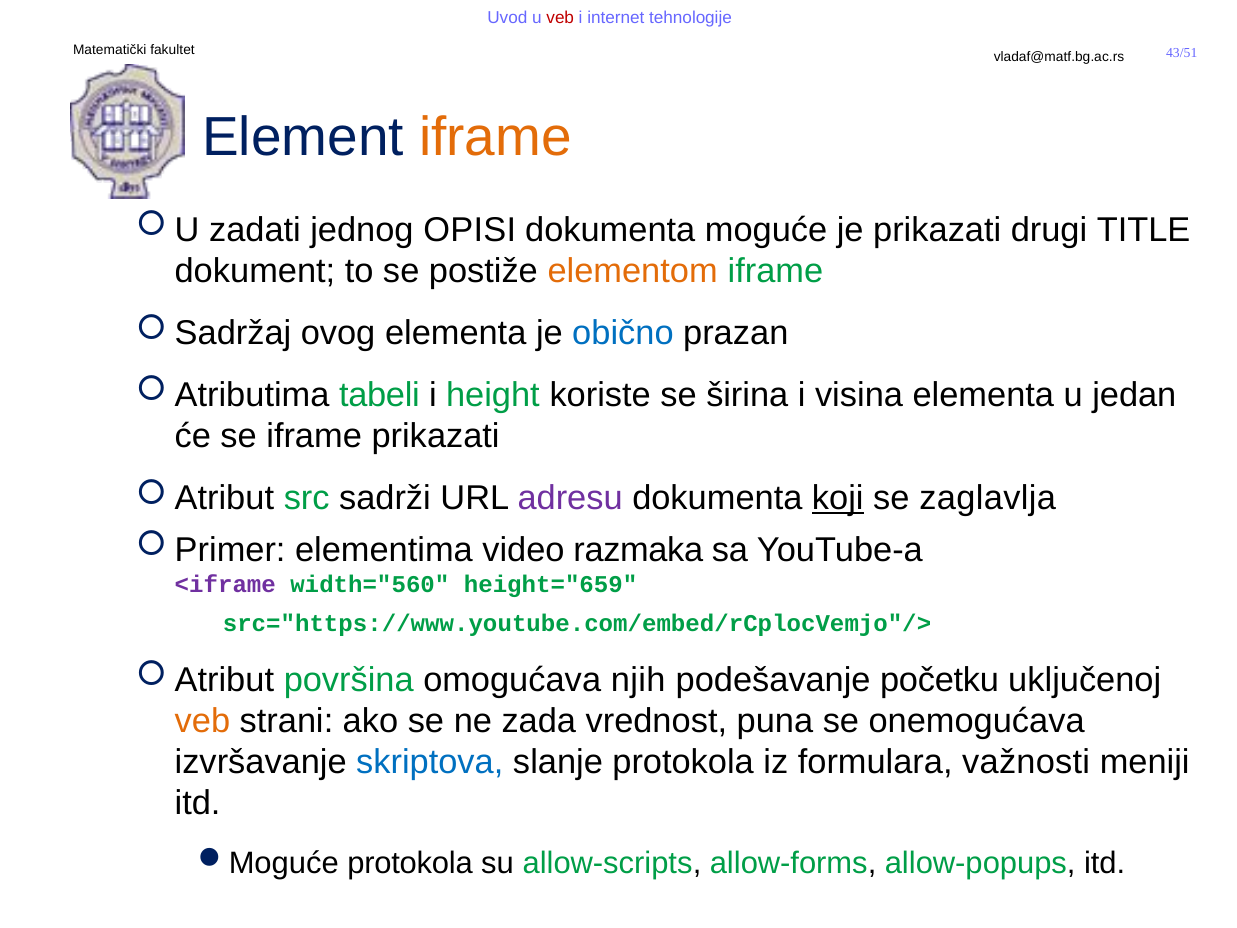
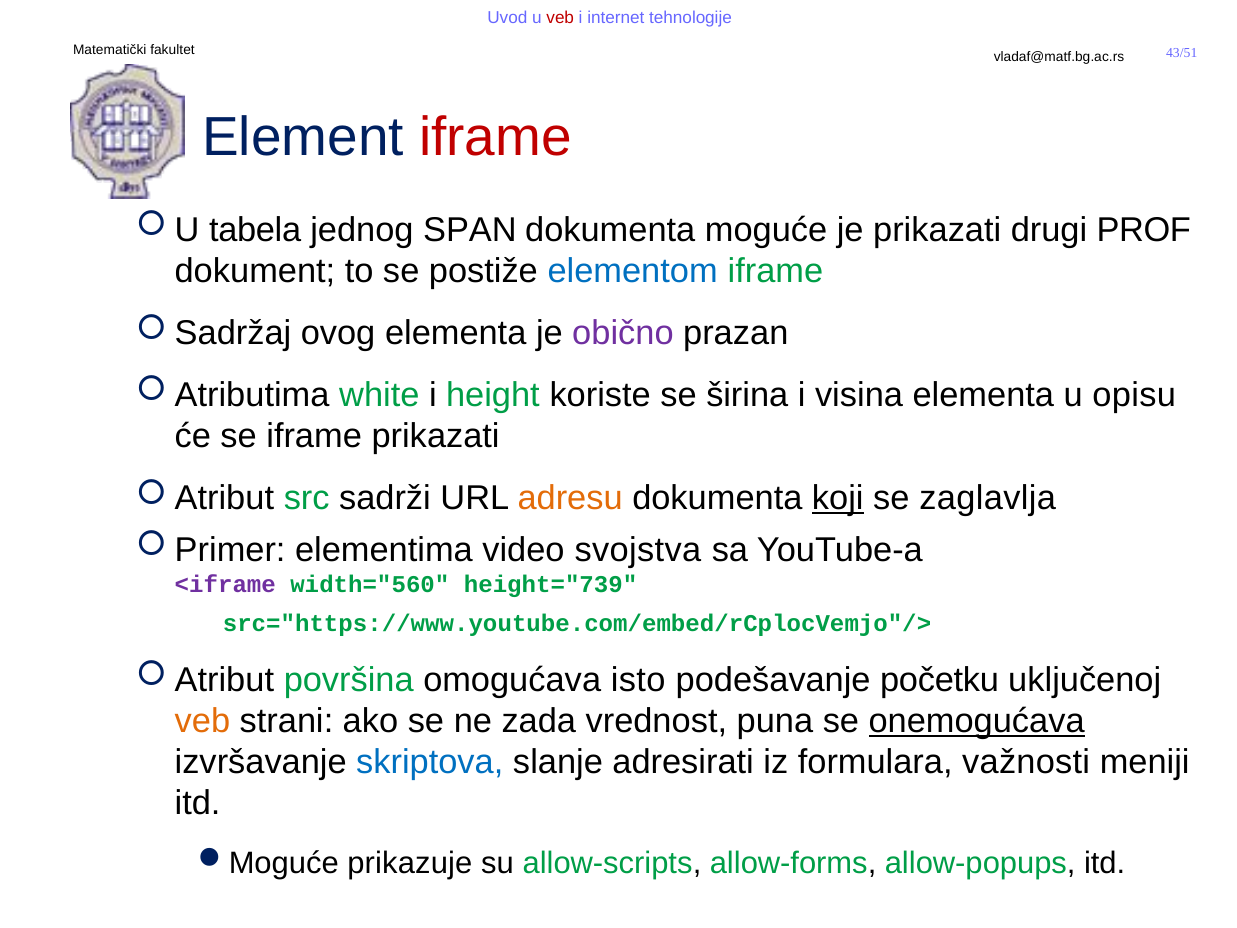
iframe colour: orange -> red (496, 137)
zadati: zadati -> tabela (255, 230)
OPISI: OPISI -> SPAN (470, 230)
TITLE: TITLE -> PROF (1144, 230)
elementom colour: orange -> blue (633, 271)
obično colour: blue -> purple (623, 333)
tabeli: tabeli -> white (379, 395)
jedan: jedan -> opisu (1134, 395)
adresu colour: purple -> orange (570, 498)
razmaka: razmaka -> svojstva (638, 550)
height="659: height="659 -> height="739 (551, 584)
njih: njih -> isto (638, 680)
onemogućava underline: none -> present (977, 721)
slanje protokola: protokola -> adresirati (683, 762)
protokola: protokola -> prikazuje (410, 863)
